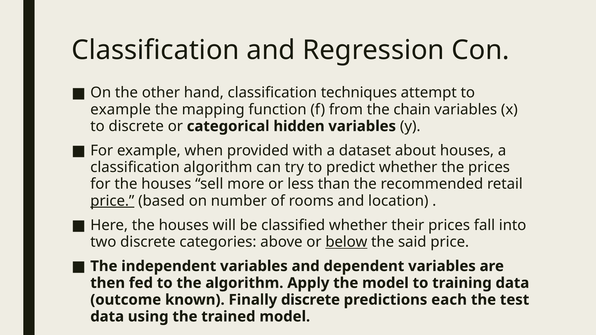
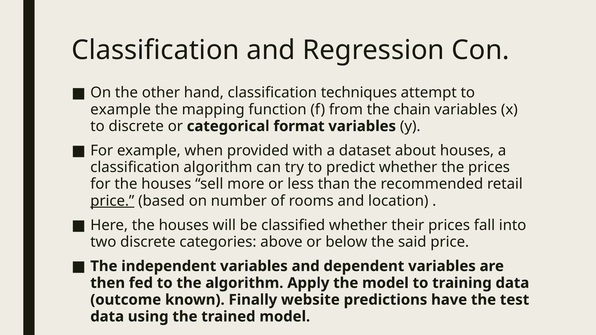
hidden: hidden -> format (299, 126)
below underline: present -> none (346, 242)
Finally discrete: discrete -> website (310, 300)
each: each -> have (449, 300)
